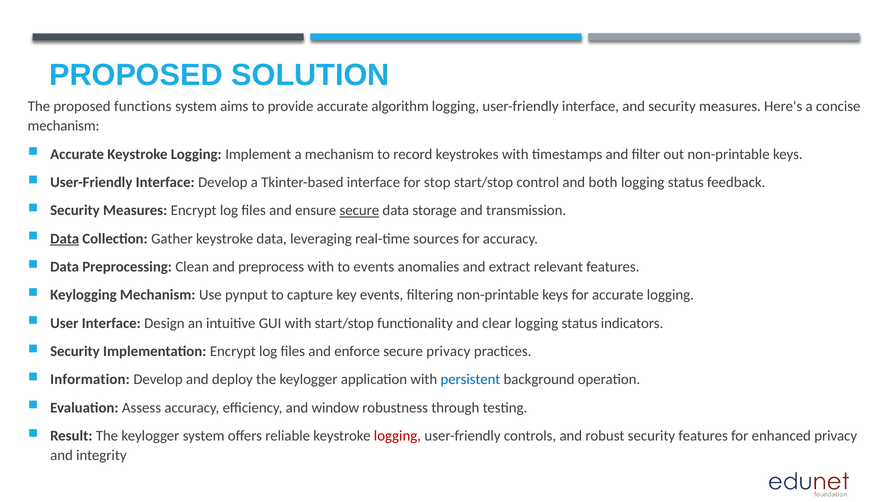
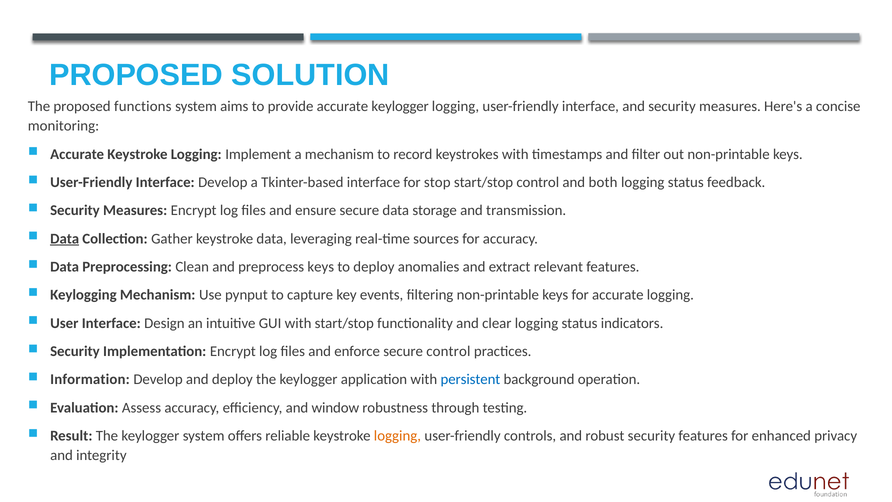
accurate algorithm: algorithm -> keylogger (400, 106)
mechanism: mechanism -> monitoring (63, 126)
secure underline: present -> none (359, 210)
preprocess with: with -> keys (321, 267)
to events: events -> deploy (374, 267)
secure privacy: privacy -> control (448, 351)
logging colour: red -> orange (397, 436)
